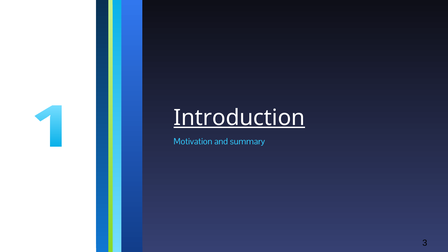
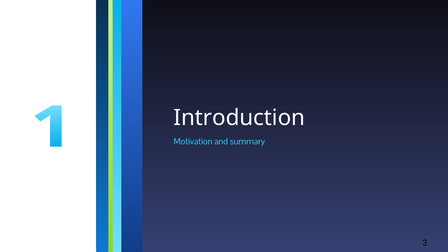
Introduction underline: present -> none (239, 118)
